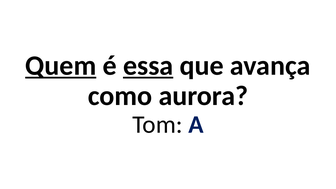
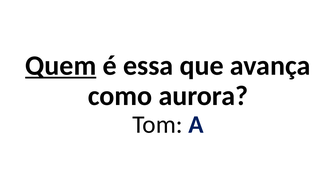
essa underline: present -> none (148, 66)
